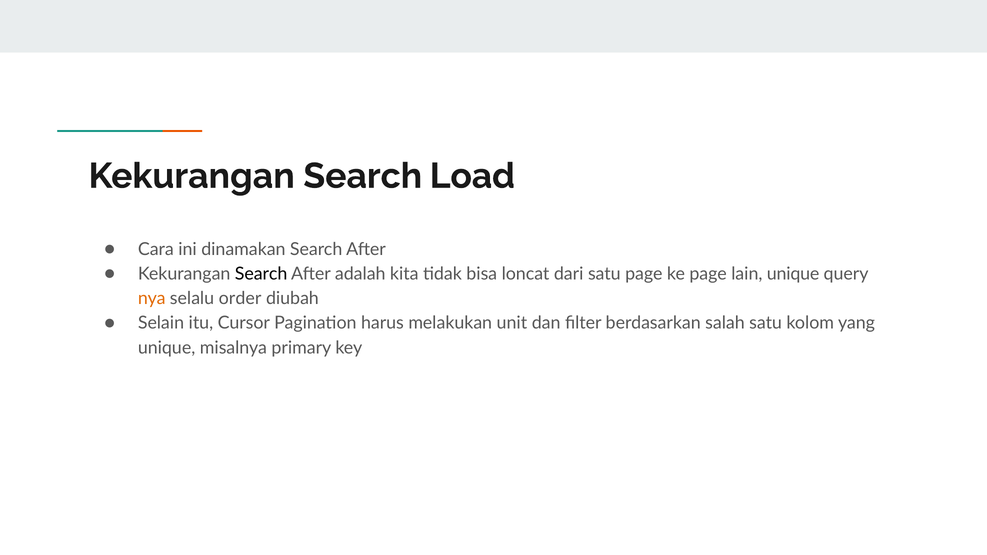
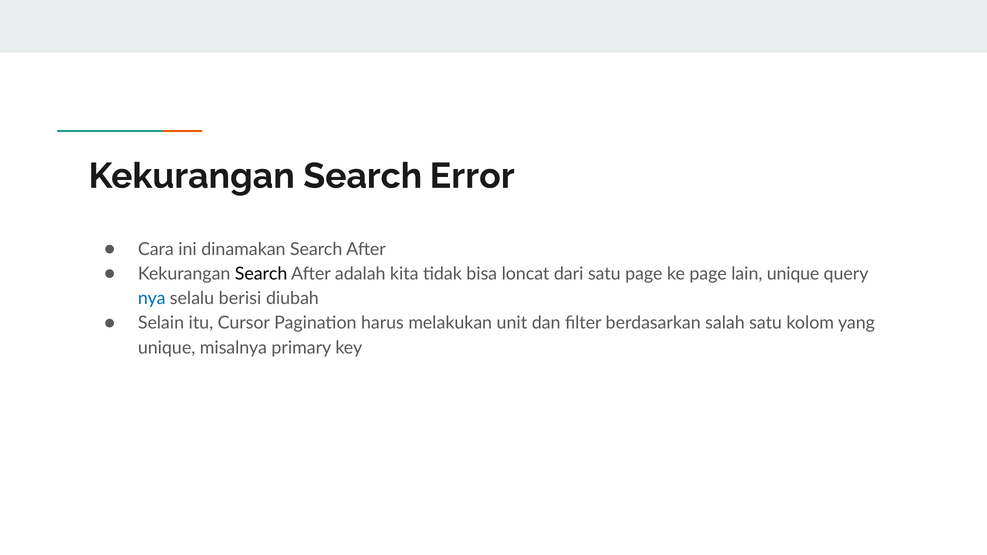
Load: Load -> Error (472, 176)
nya colour: orange -> blue (152, 299)
order: order -> berisi (240, 299)
